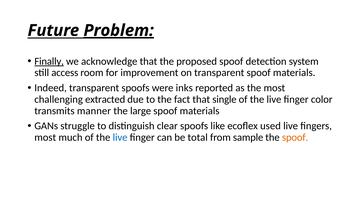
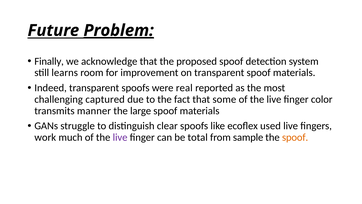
Finally underline: present -> none (49, 61)
access: access -> learns (65, 73)
inks: inks -> real (184, 88)
extracted: extracted -> captured (105, 99)
single: single -> some (224, 99)
most: most -> work (45, 137)
live colour: blue -> purple (120, 137)
